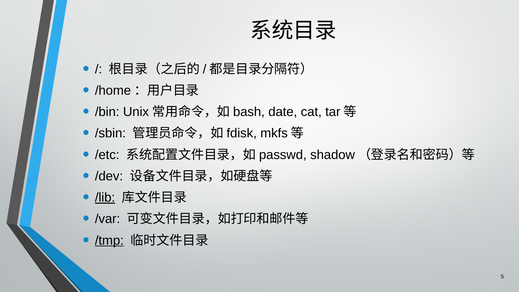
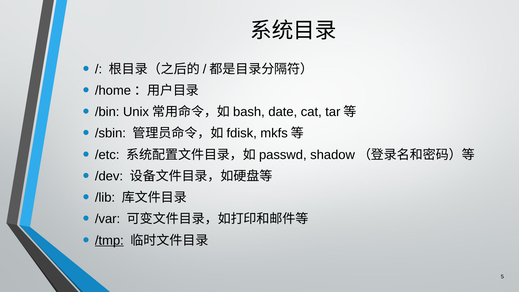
/lib underline: present -> none (105, 198)
